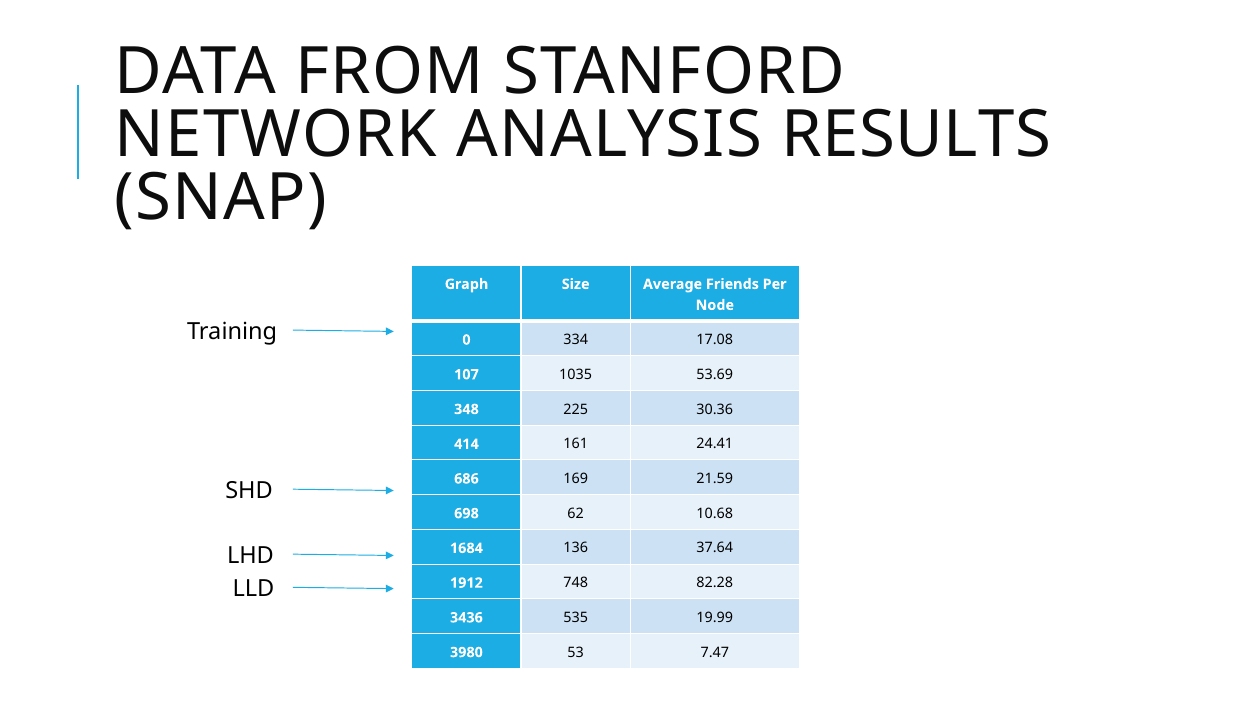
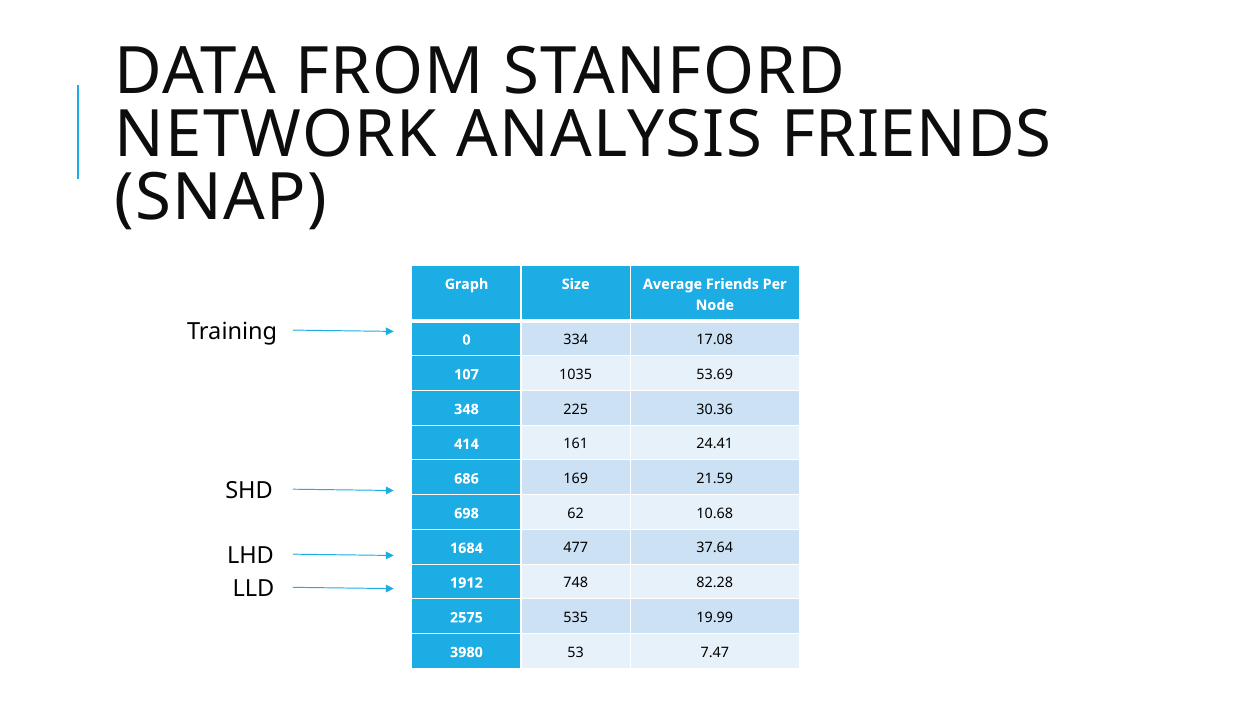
ANALYSIS RESULTS: RESULTS -> FRIENDS (916, 135)
136: 136 -> 477 (576, 548)
3436: 3436 -> 2575 (466, 618)
